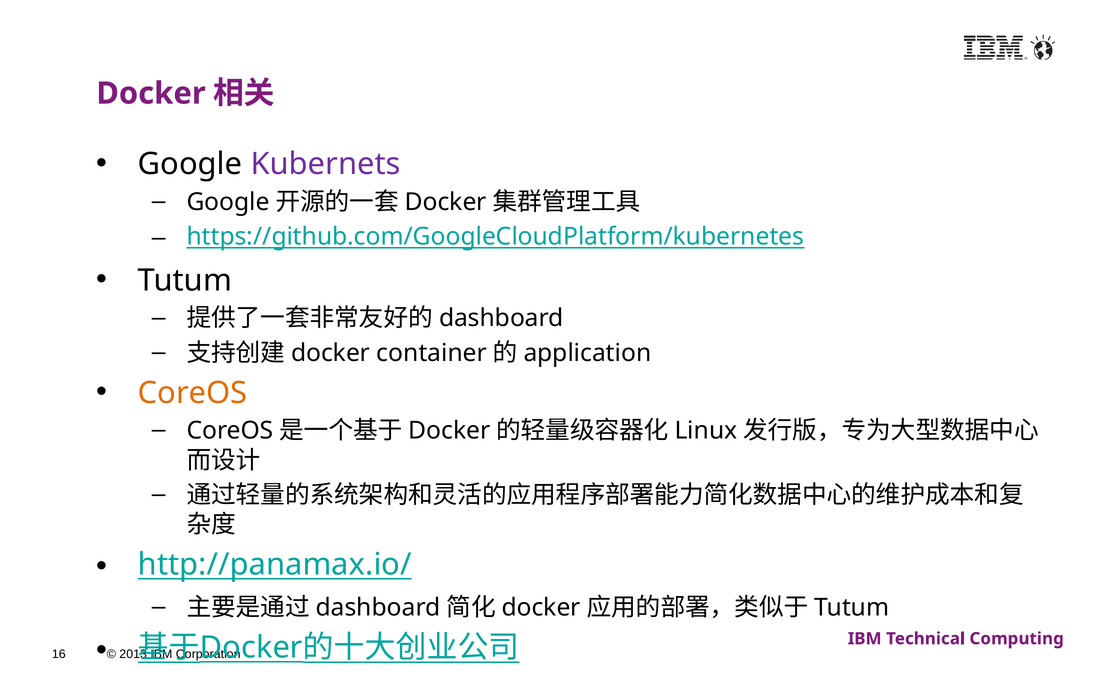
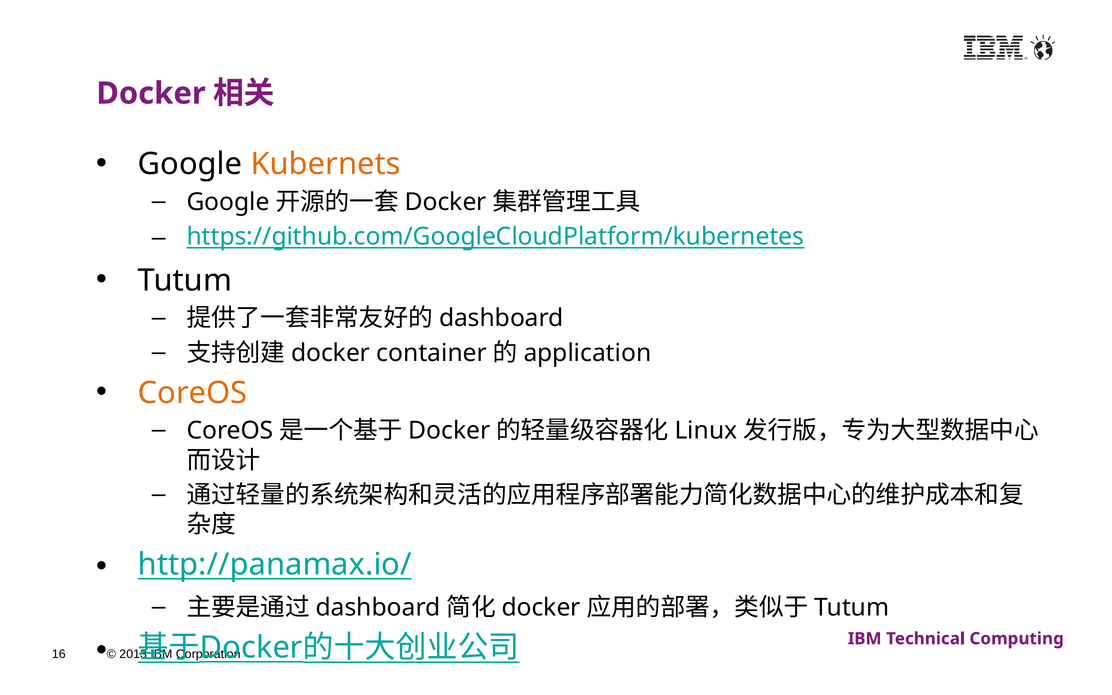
Kubernets colour: purple -> orange (326, 164)
